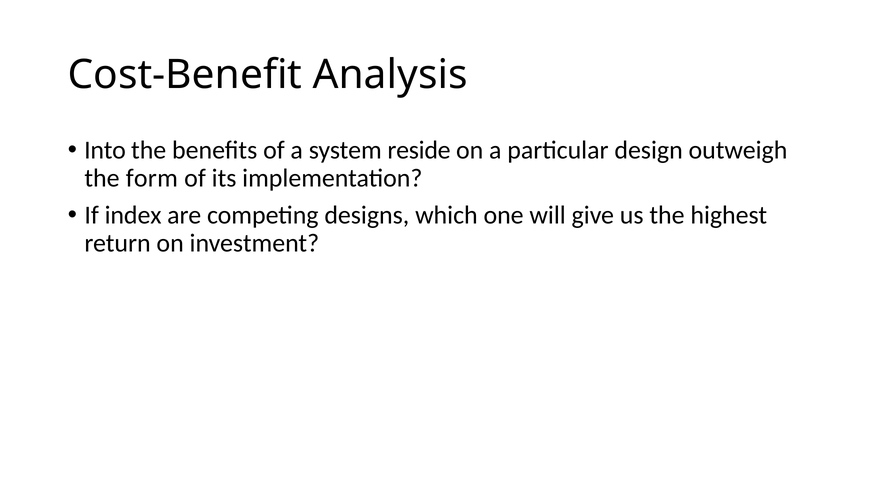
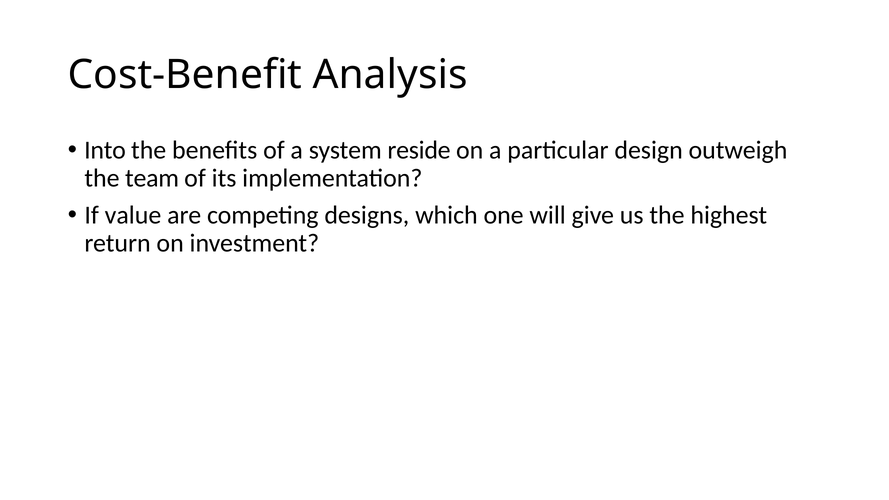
form: form -> team (152, 178)
index: index -> value (133, 215)
